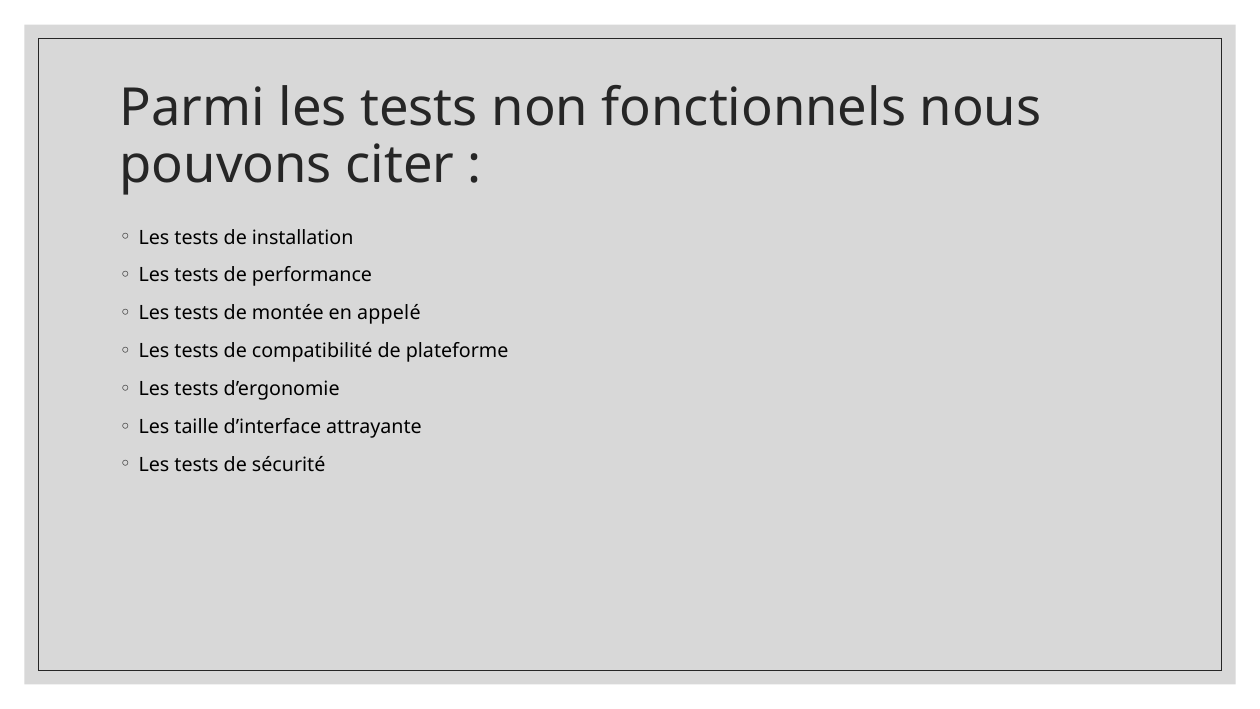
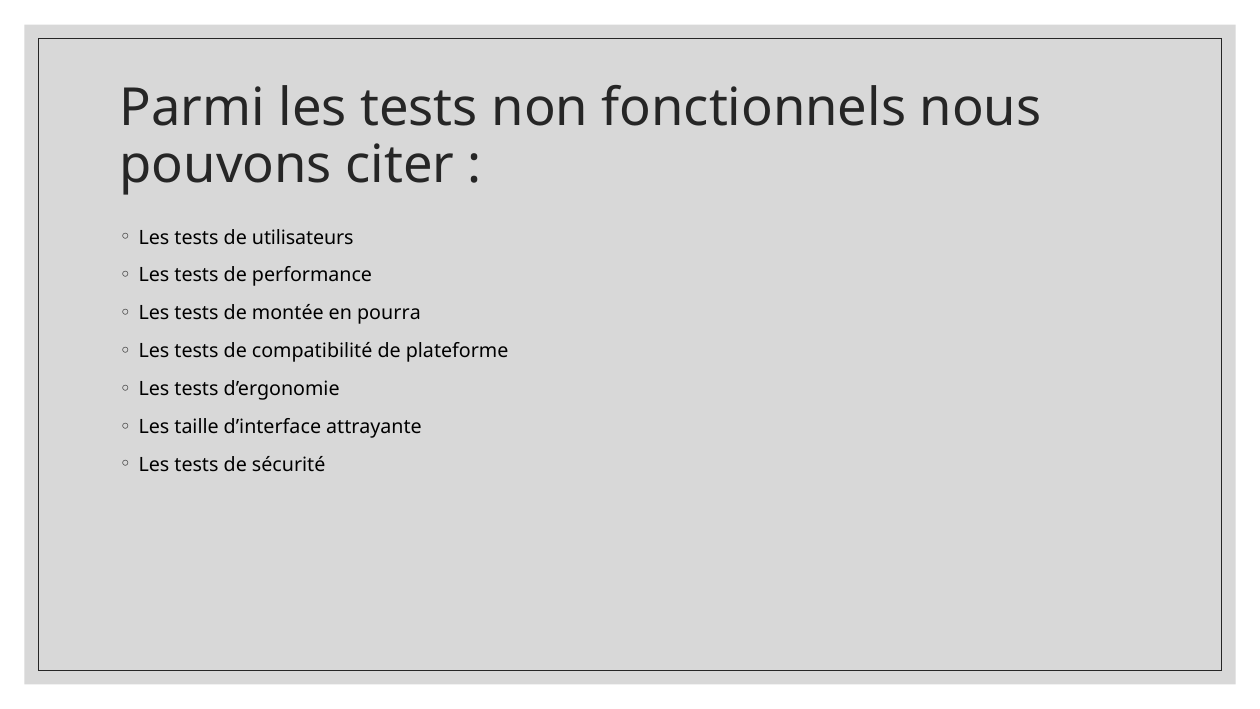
installation: installation -> utilisateurs (303, 238)
appelé: appelé -> pourra (389, 313)
